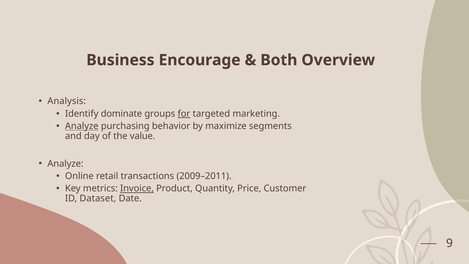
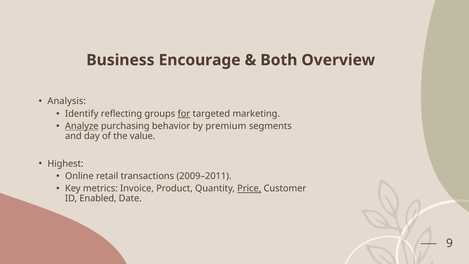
dominate: dominate -> reflecting (121, 114)
maximize: maximize -> premium (226, 126)
Analyze: Analyze -> Highest (65, 164)
Invoice underline: present -> none (137, 188)
Price underline: none -> present (249, 188)
Dataset: Dataset -> Enabled (98, 198)
